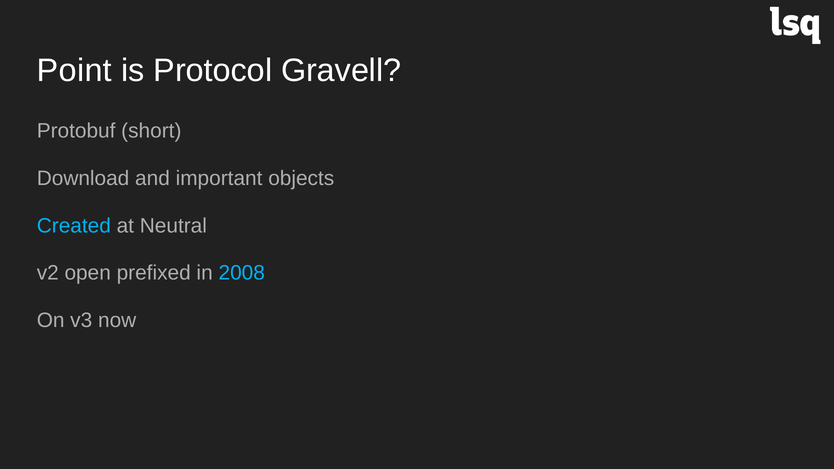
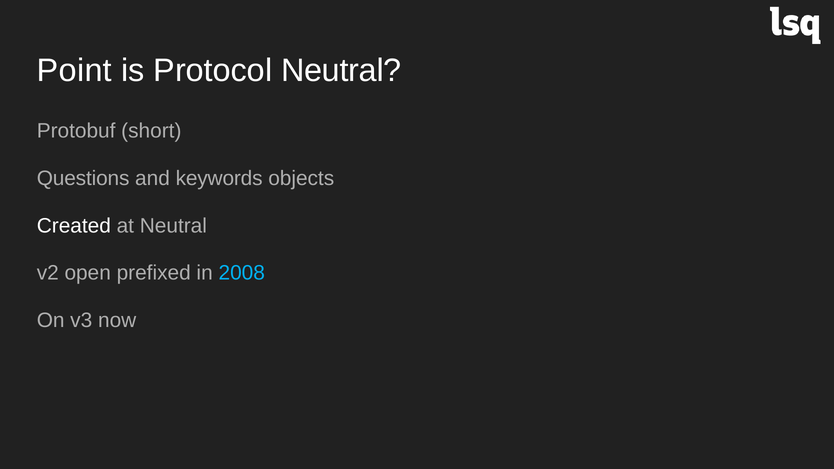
Protocol Gravell: Gravell -> Neutral (341, 71)
Download: Download -> Questions (83, 178)
important: important -> keywords (219, 178)
Created colour: light blue -> white (74, 226)
